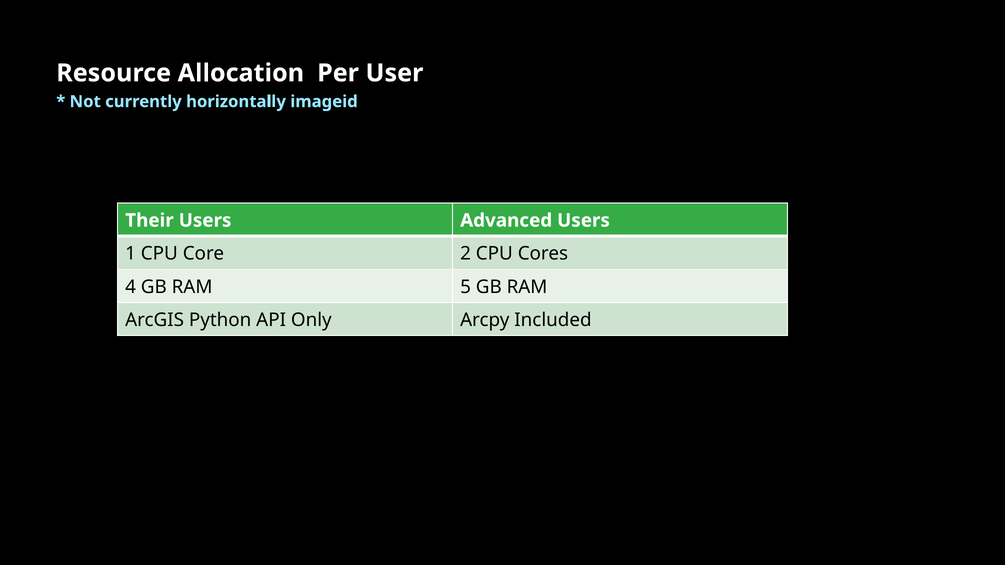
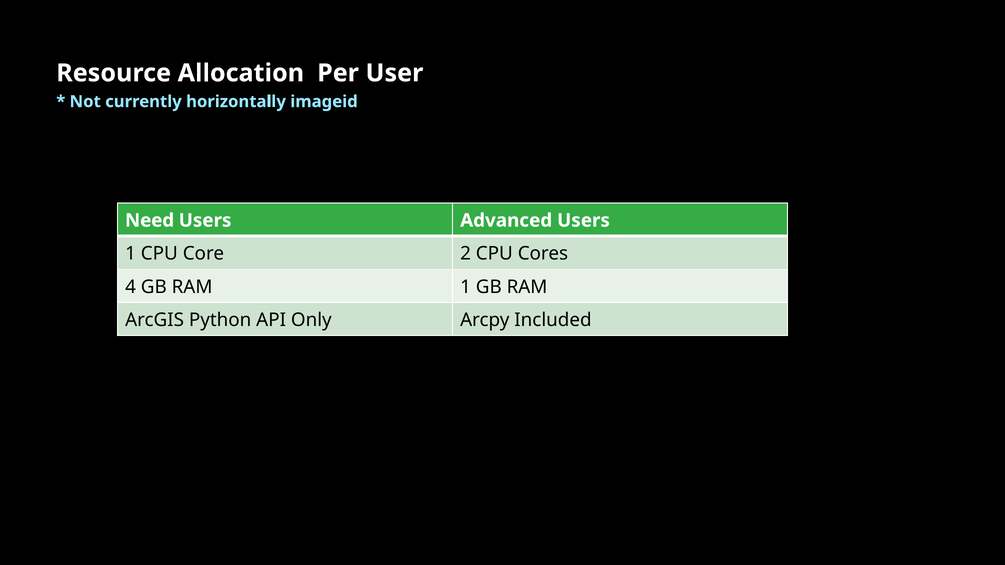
Their: Their -> Need (150, 221)
RAM 5: 5 -> 1 (466, 287)
